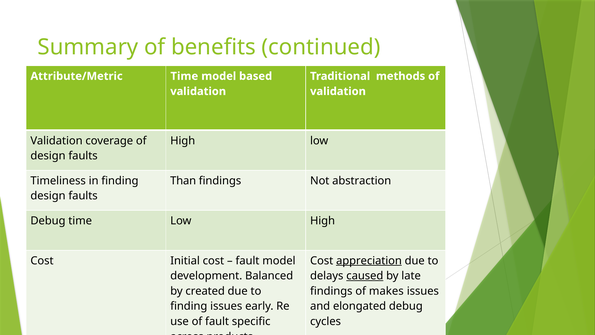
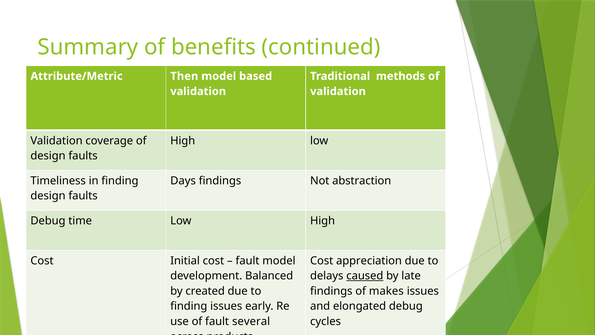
Attribute/Metric Time: Time -> Then (184, 76)
Than: Than -> Days (183, 181)
appreciation underline: present -> none (369, 260)
specific: specific -> several (251, 321)
